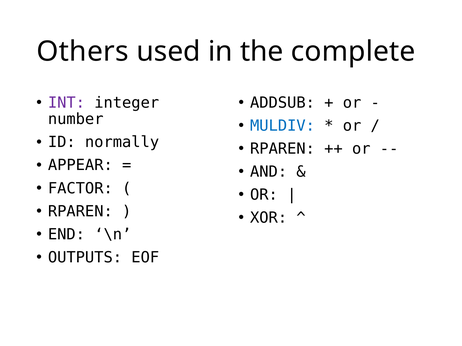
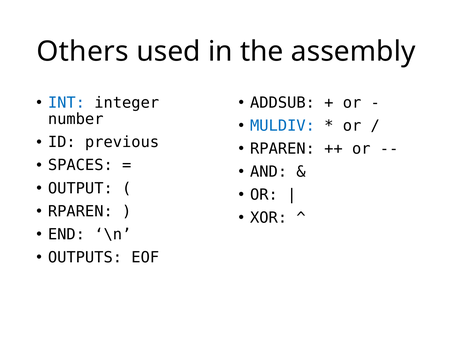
complete: complete -> assembly (353, 52)
INT colour: purple -> blue (66, 103)
normally: normally -> previous (122, 142)
APPEAR: APPEAR -> SPACES (80, 165)
FACTOR: FACTOR -> OUTPUT (80, 189)
